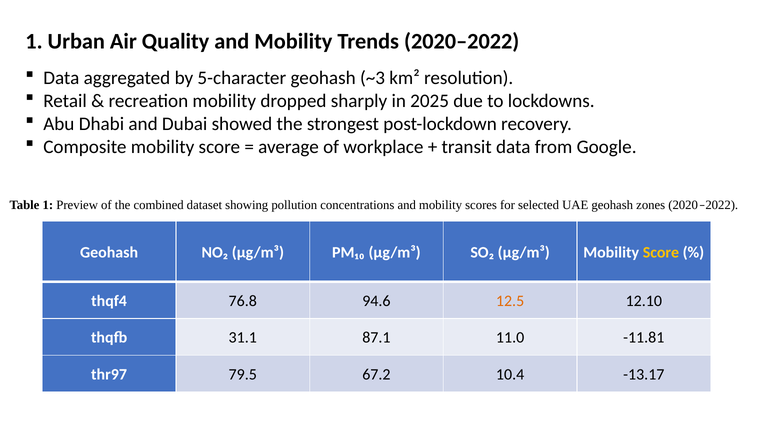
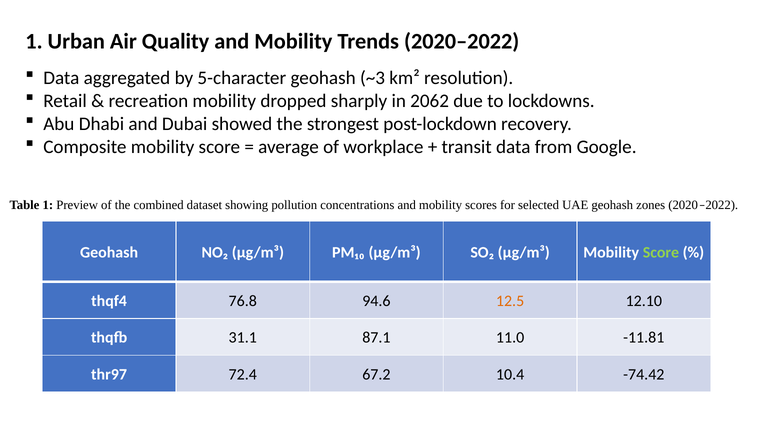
2025: 2025 -> 2062 (430, 101)
Score colour: yellow -> light green (661, 252)
79.5: 79.5 -> 72.4 (243, 375)
-13.17: -13.17 -> -74.42 (644, 375)
